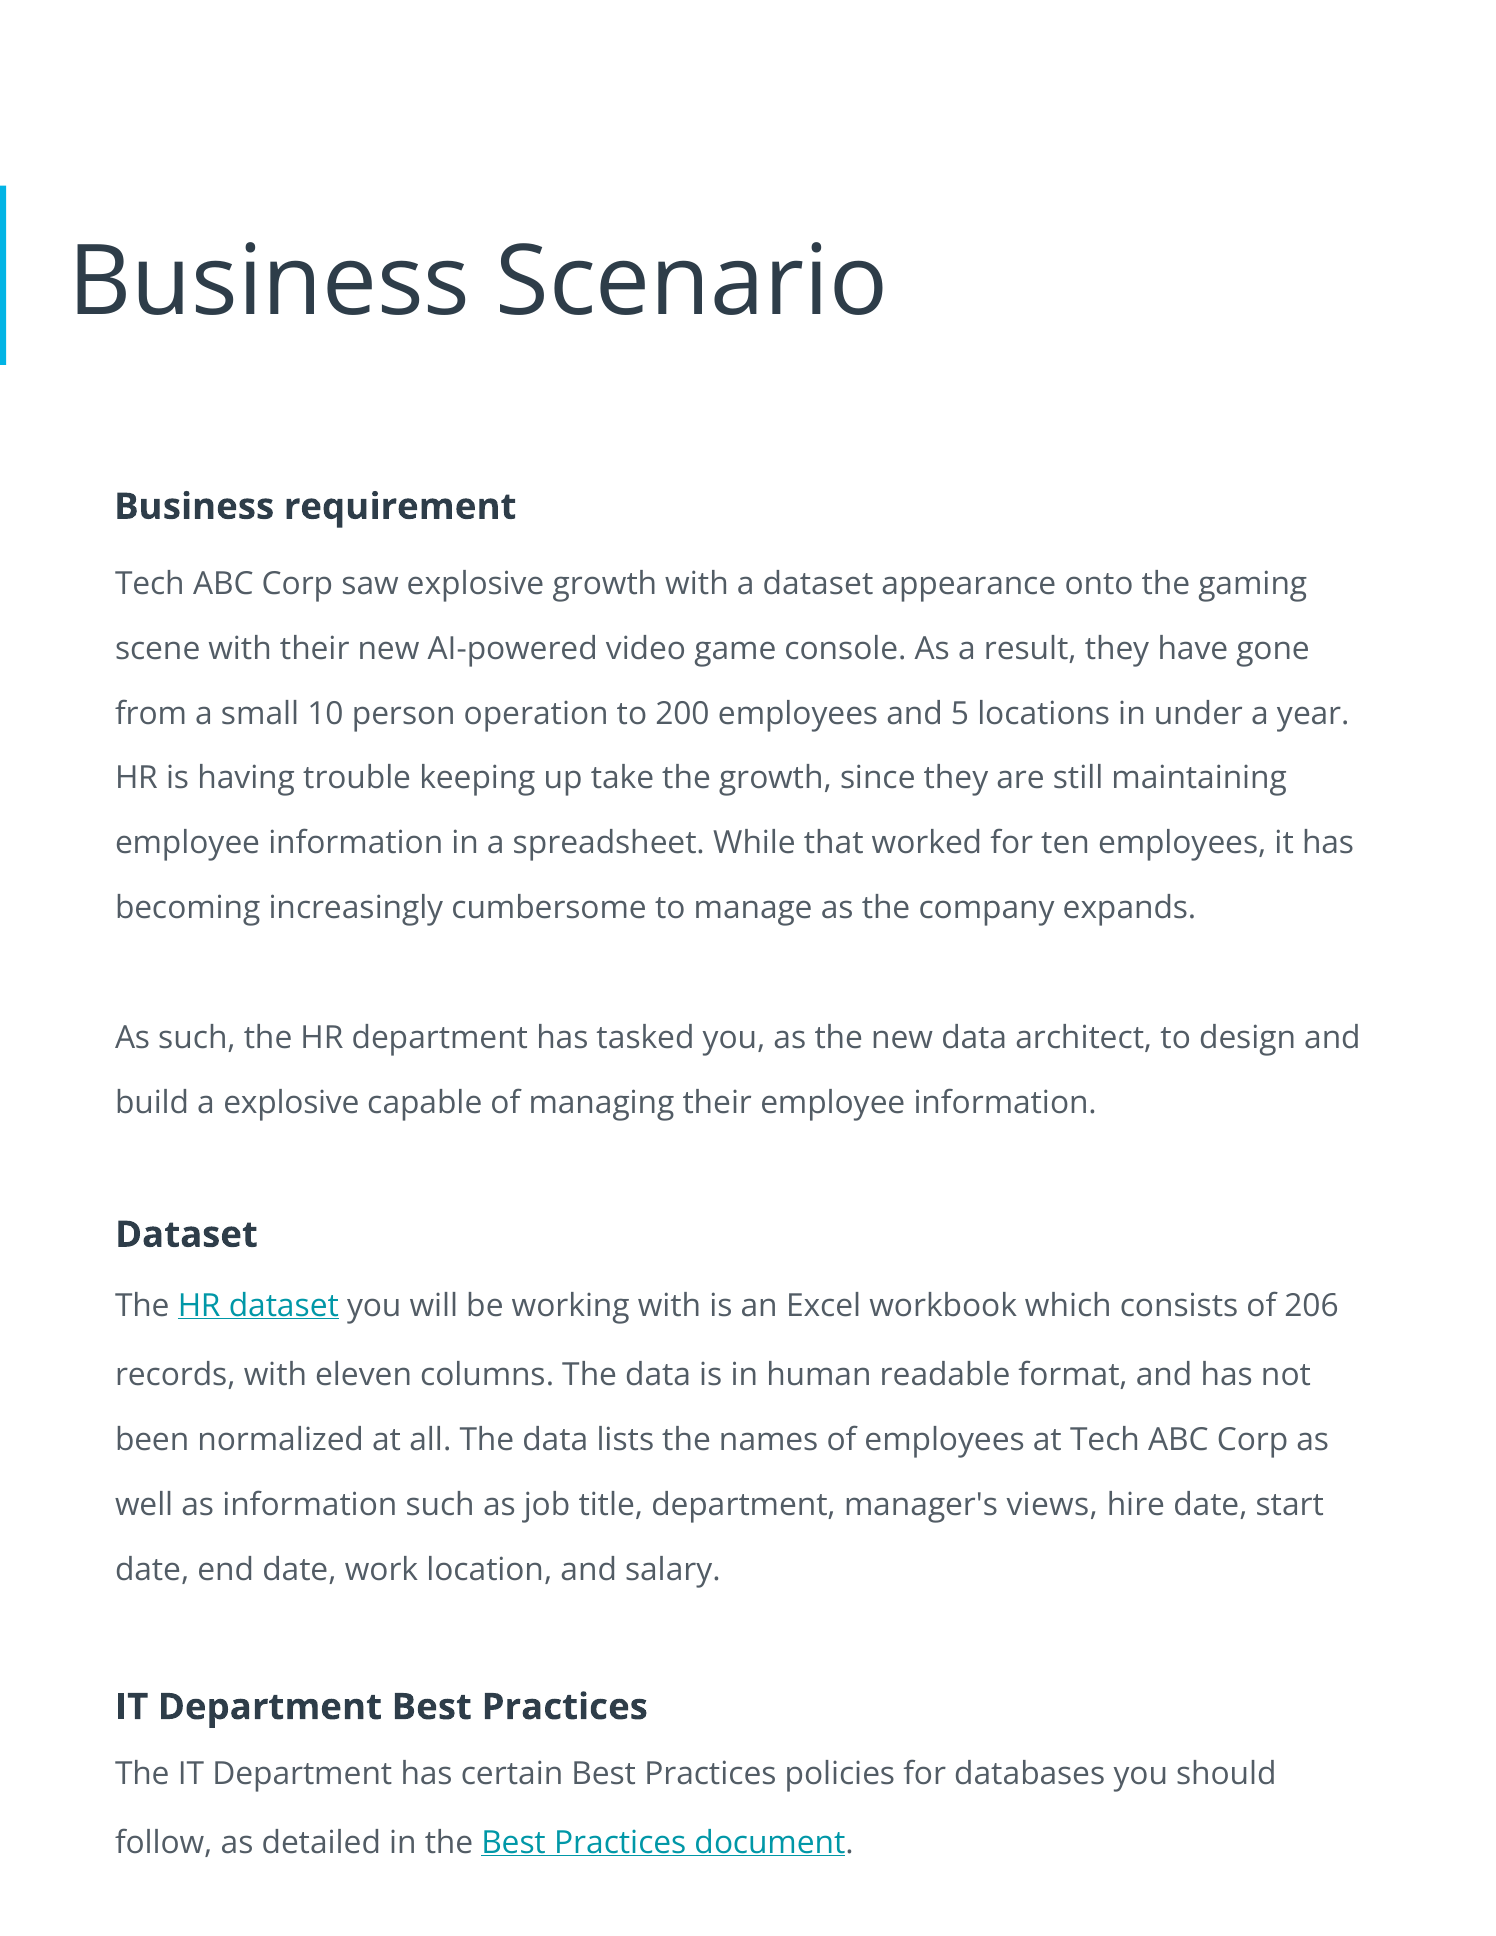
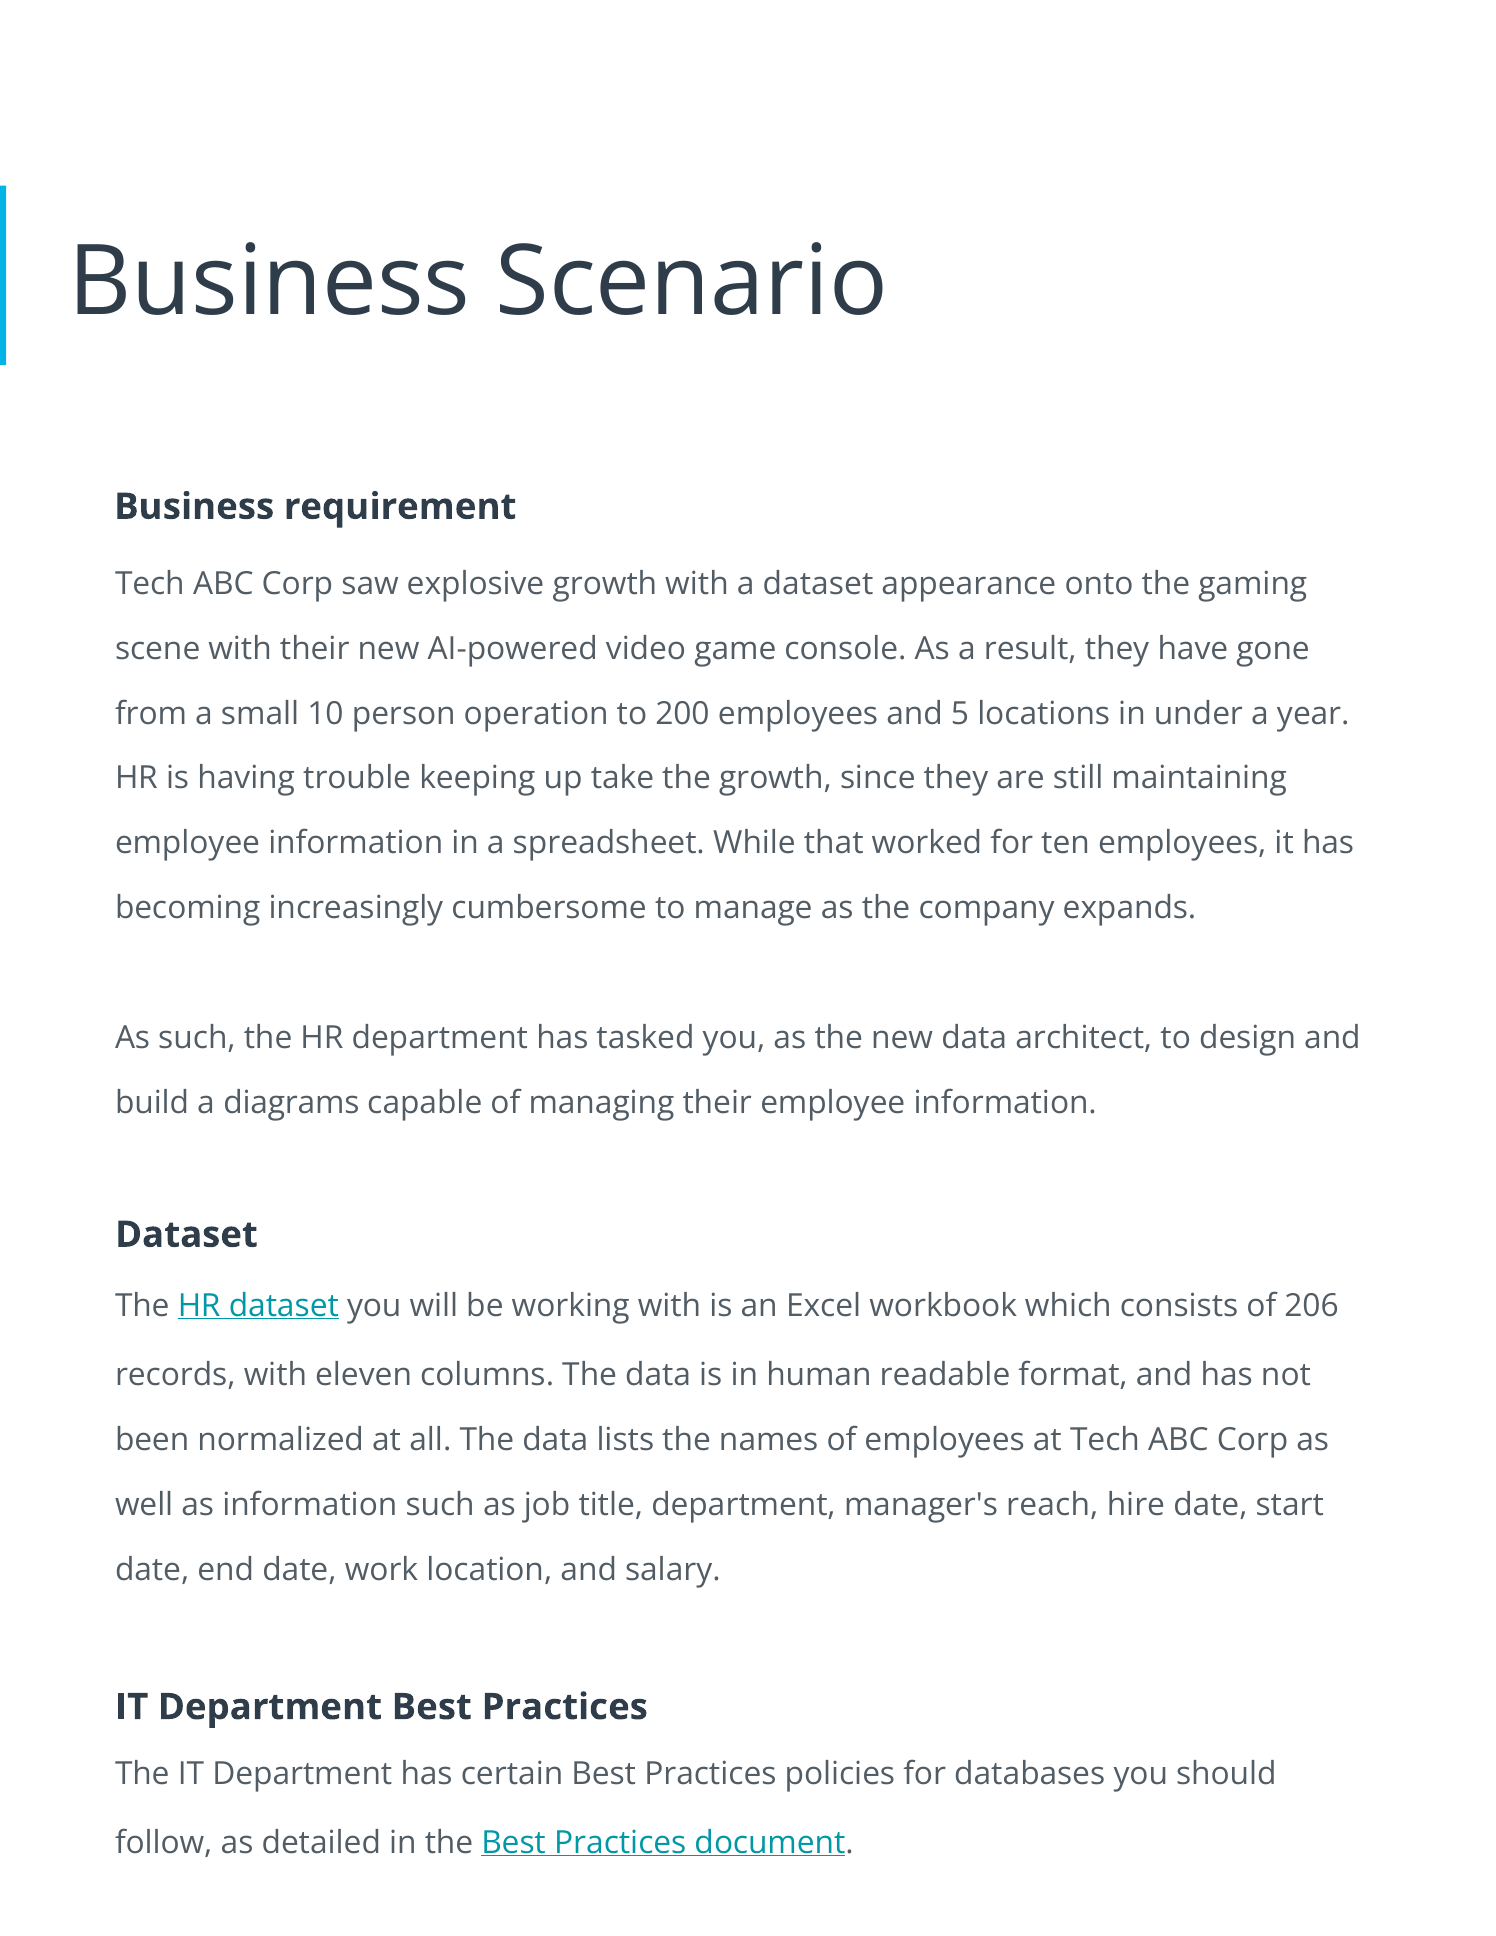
a explosive: explosive -> diagrams (291, 1103)
views: views -> reach (1052, 1505)
